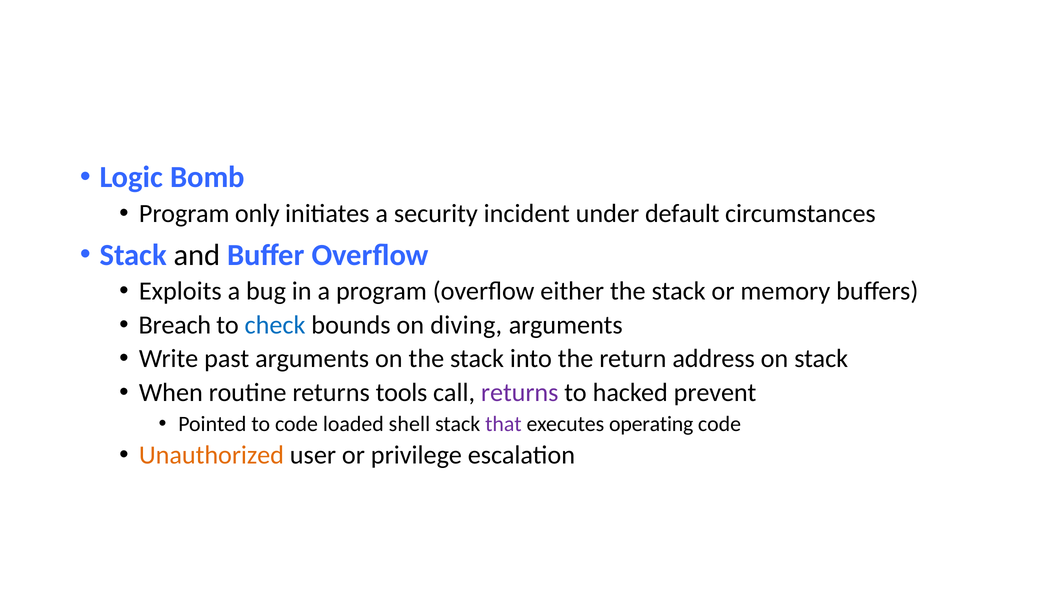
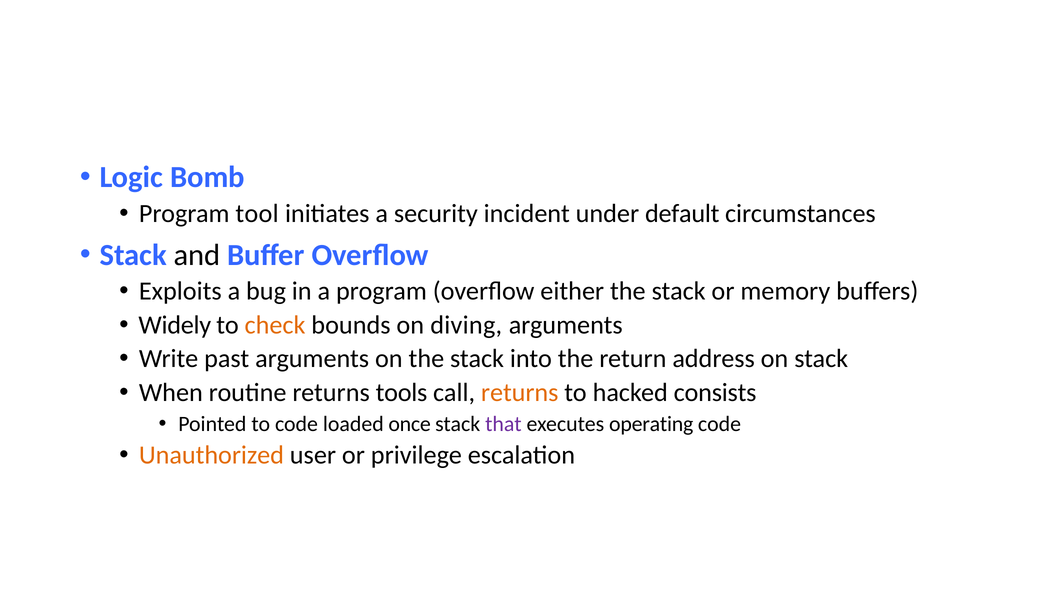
only: only -> tool (257, 214)
Breach: Breach -> Widely (175, 325)
check colour: blue -> orange (275, 325)
returns colour: purple -> orange (520, 393)
prevent: prevent -> consists (715, 393)
shell: shell -> once (410, 424)
